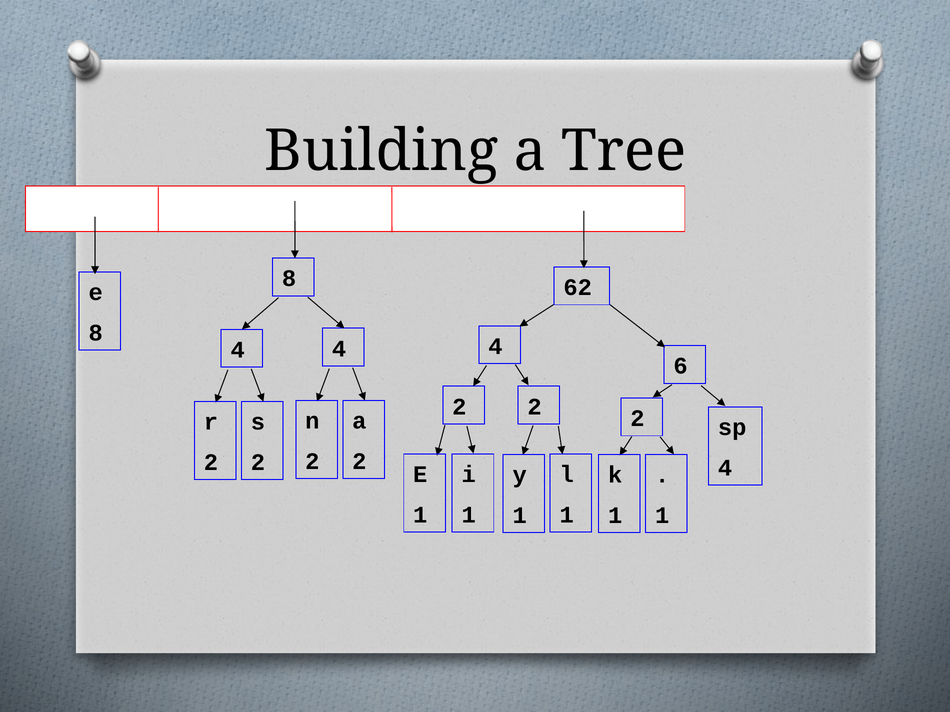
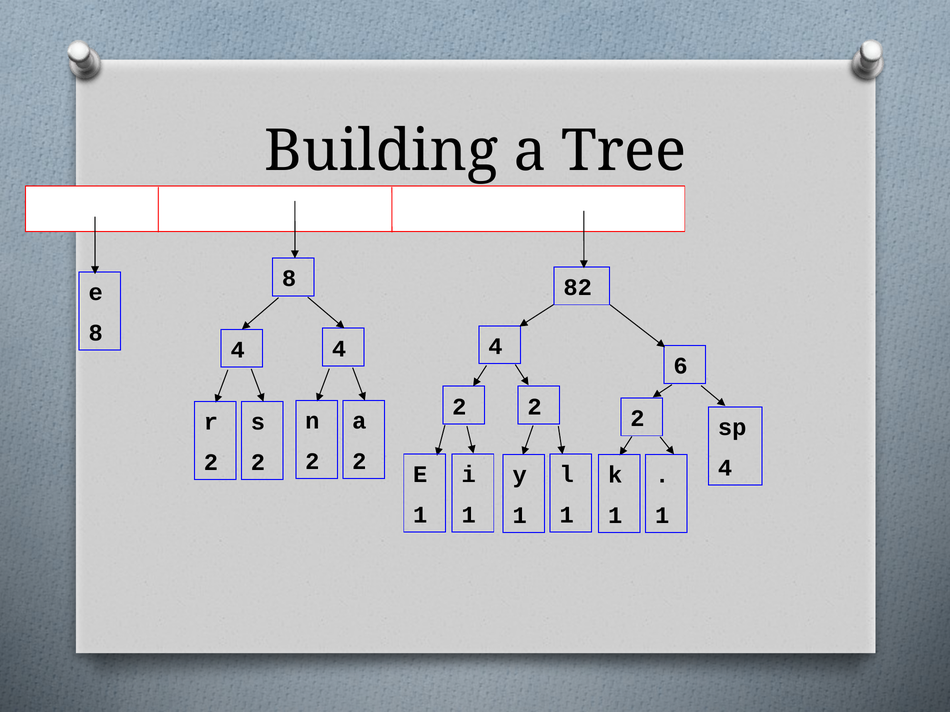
62: 62 -> 82 (578, 288)
